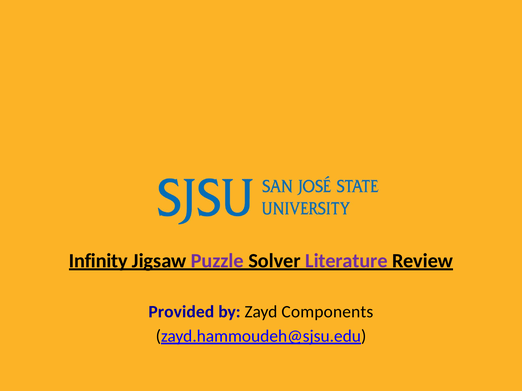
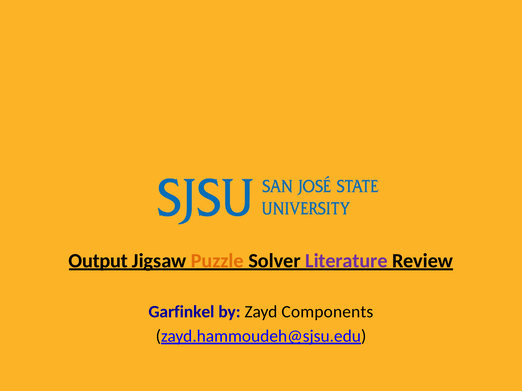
Infinity: Infinity -> Output (98, 261)
Puzzle colour: purple -> orange (217, 261)
Provided: Provided -> Garfinkel (181, 312)
